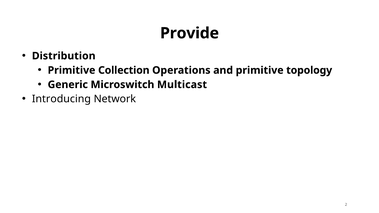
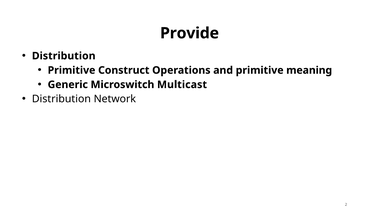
Collection: Collection -> Construct (124, 70)
topology: topology -> meaning (309, 70)
Introducing: Introducing -> Distribution (61, 99)
